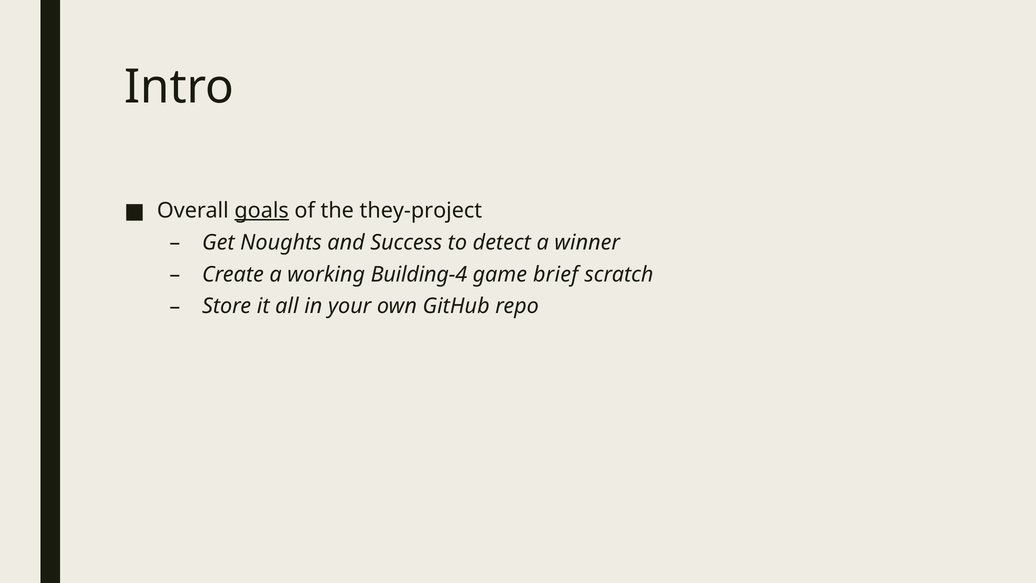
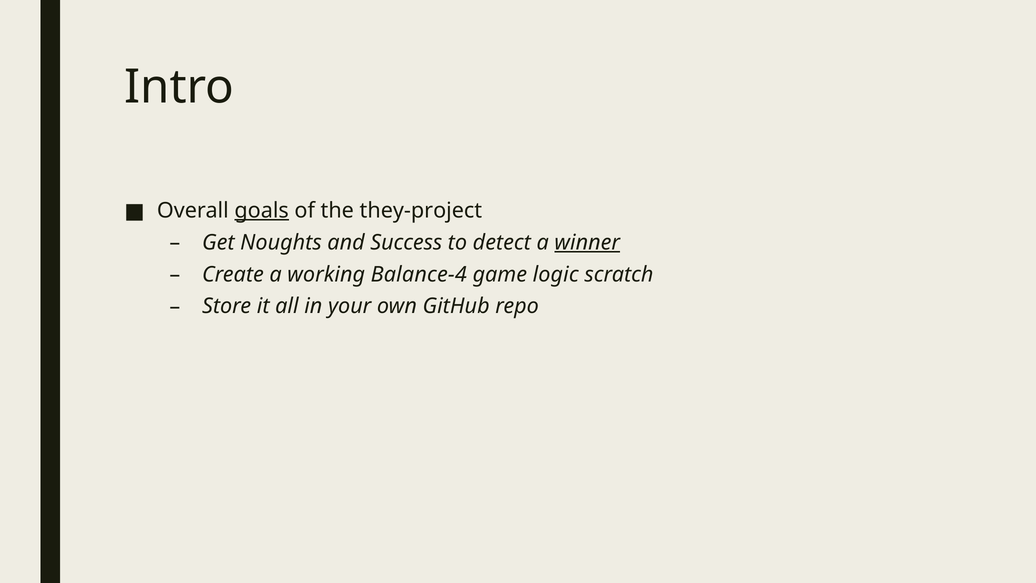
winner underline: none -> present (587, 242)
Building-4: Building-4 -> Balance-4 (419, 274)
brief: brief -> logic (556, 274)
